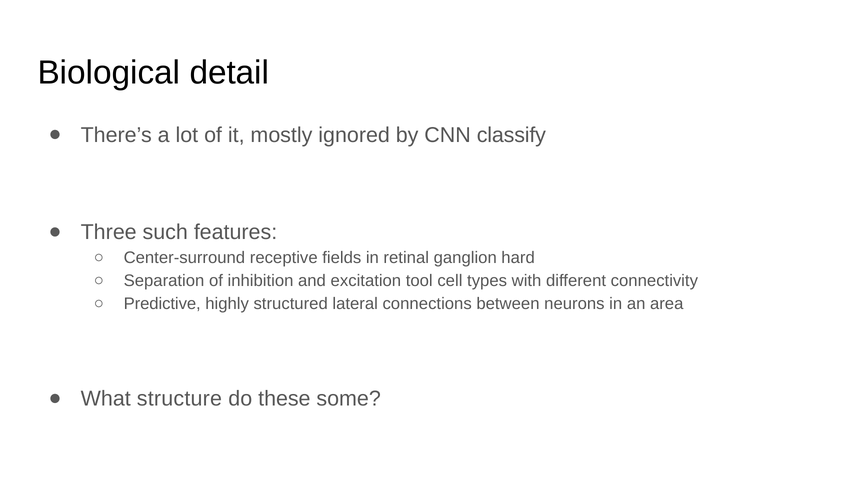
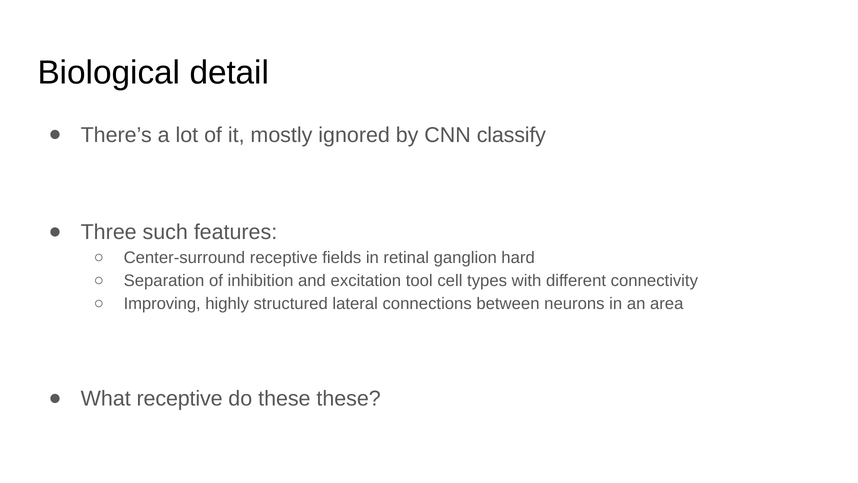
Predictive: Predictive -> Improving (162, 304)
What structure: structure -> receptive (180, 399)
these some: some -> these (349, 399)
